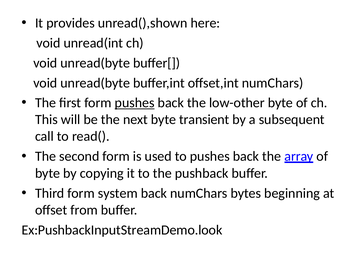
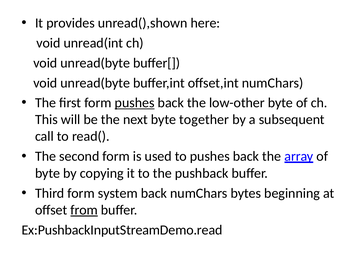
transient: transient -> together (204, 120)
from underline: none -> present (84, 210)
Ex:PushbackInputStreamDemo.look: Ex:PushbackInputStreamDemo.look -> Ex:PushbackInputStreamDemo.read (122, 230)
